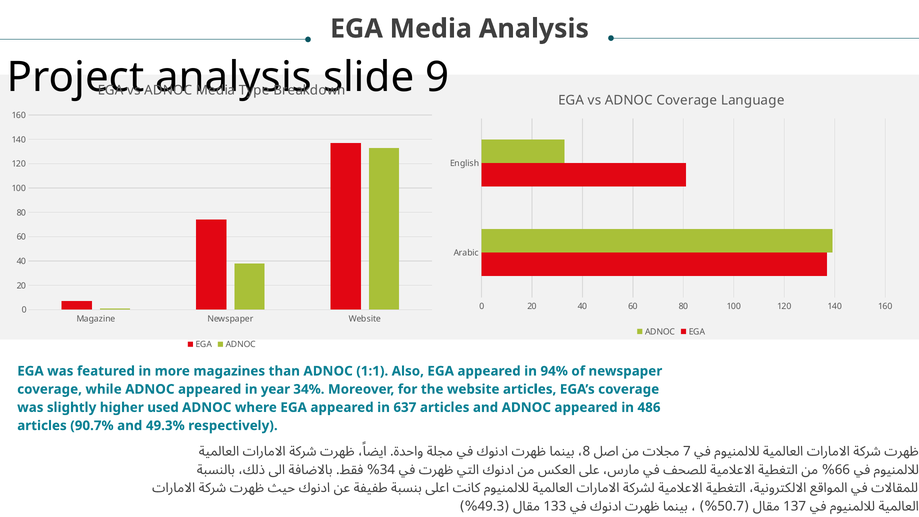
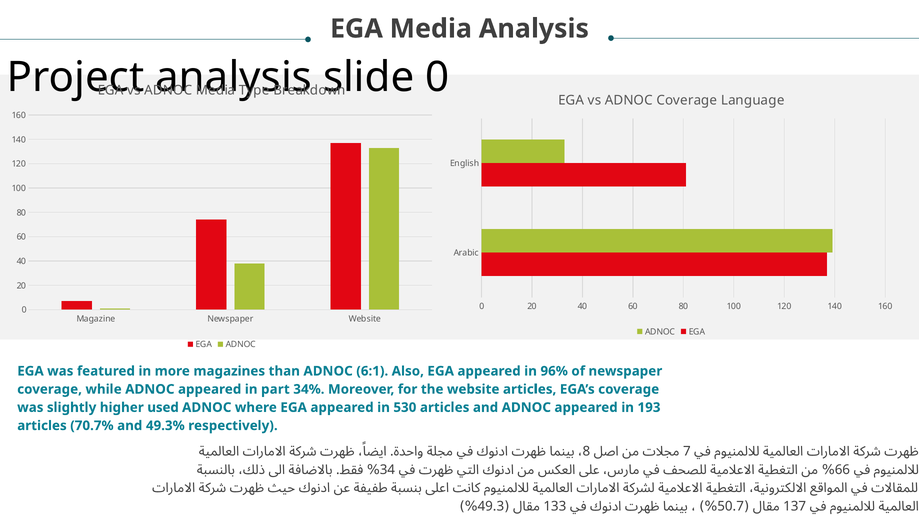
slide 9: 9 -> 0 (437, 77)
1:1: 1:1 -> 6:1 (372, 371)
94%: 94% -> 96% (554, 371)
year: year -> part (275, 389)
637: 637 -> 530 (405, 407)
486: 486 -> 193 (649, 407)
90.7%: 90.7% -> 70.7% (92, 426)
